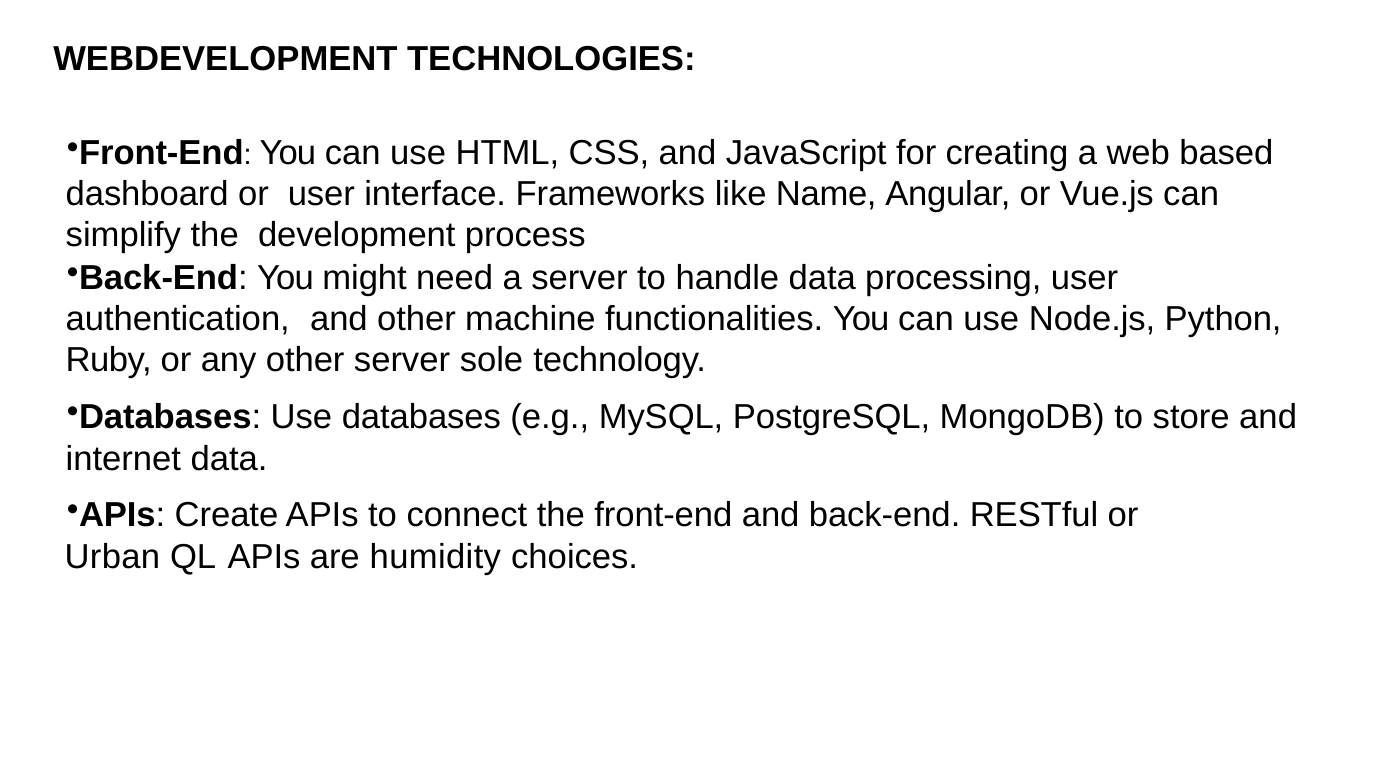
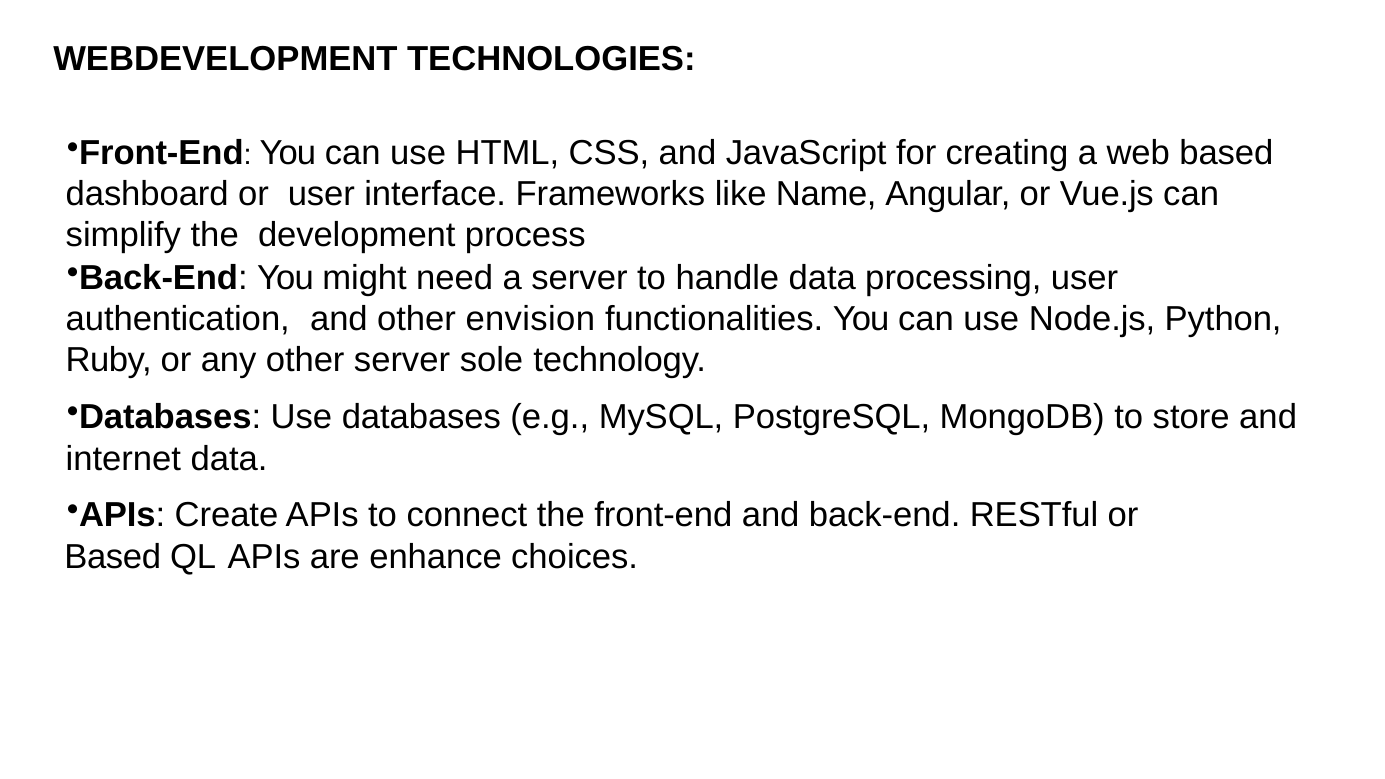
machine: machine -> envision (530, 319)
Urban: Urban -> Based (113, 557)
humidity: humidity -> enhance (436, 557)
